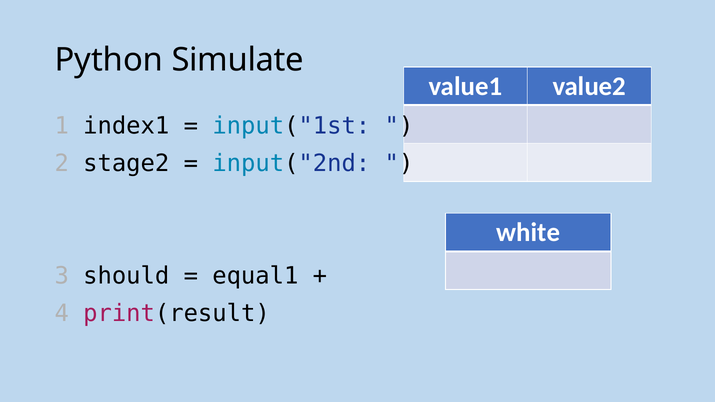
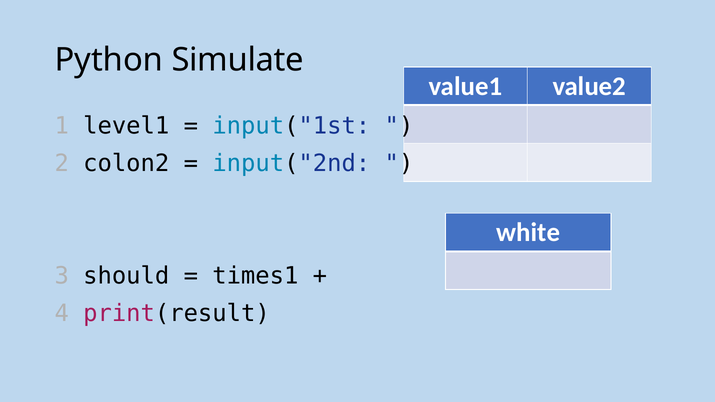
index1: index1 -> level1 (126, 126)
stage2: stage2 -> colon2 (126, 163)
equal1: equal1 -> times1 (255, 276)
